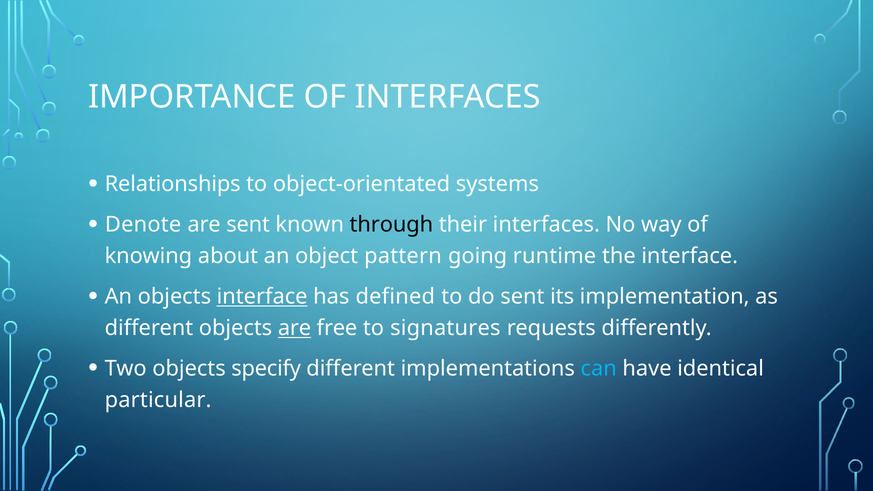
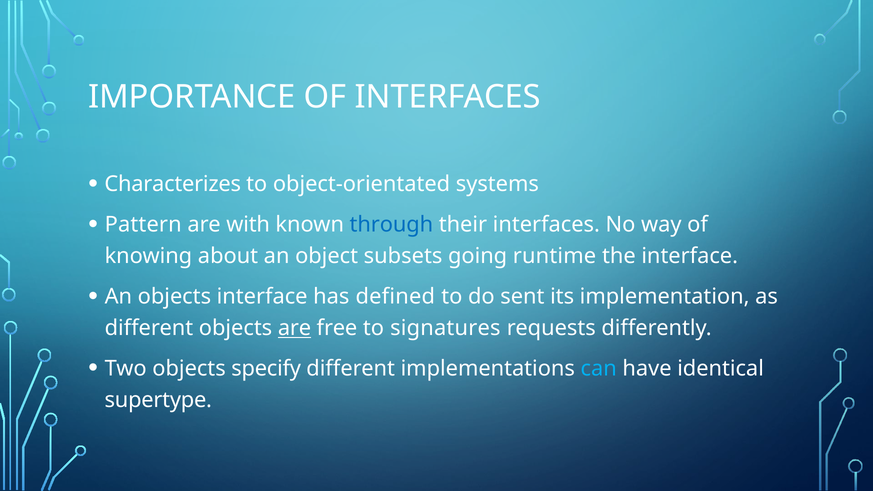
Relationships: Relationships -> Characterizes (173, 184)
Denote: Denote -> Pattern (143, 225)
are sent: sent -> with (248, 225)
through colour: black -> blue (391, 225)
pattern: pattern -> subsets (403, 256)
interface underline: present -> none (262, 297)
particular: particular -> supertype (158, 400)
